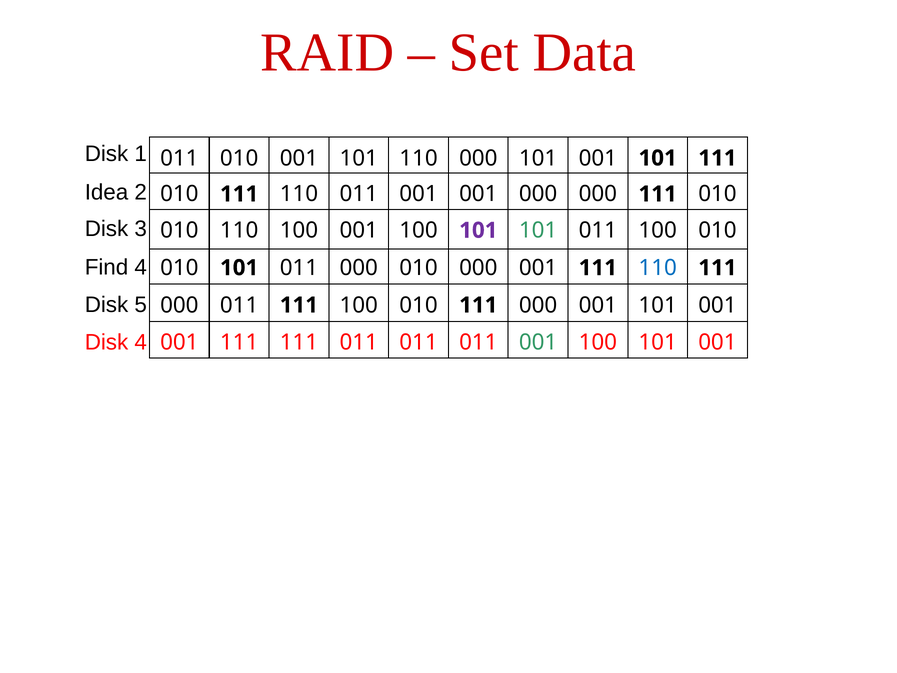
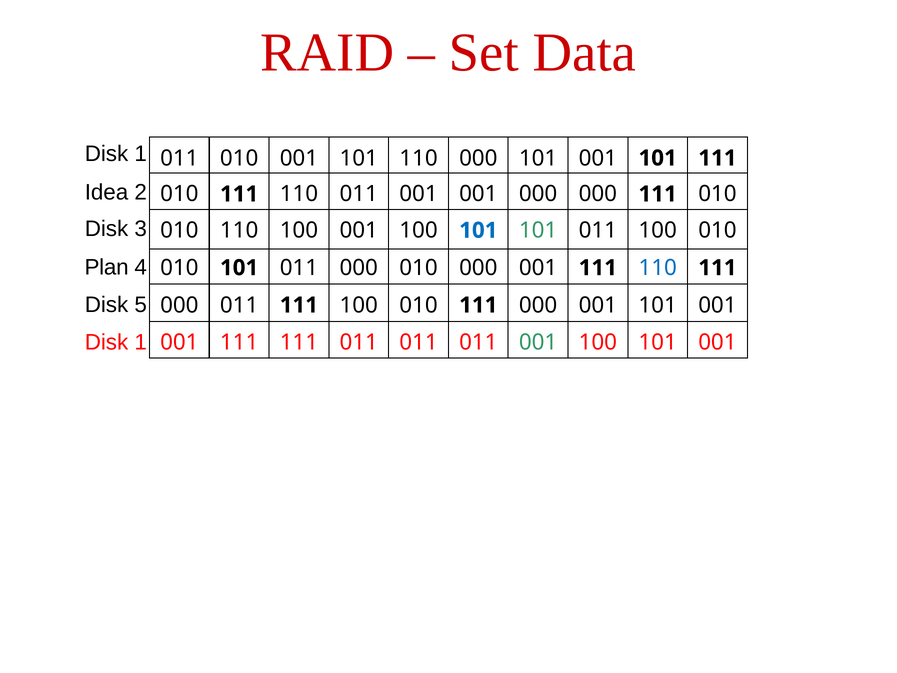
101 colour: purple -> blue (478, 230)
Find: Find -> Plan (107, 267)
4: 4 -> 1 (141, 342)
